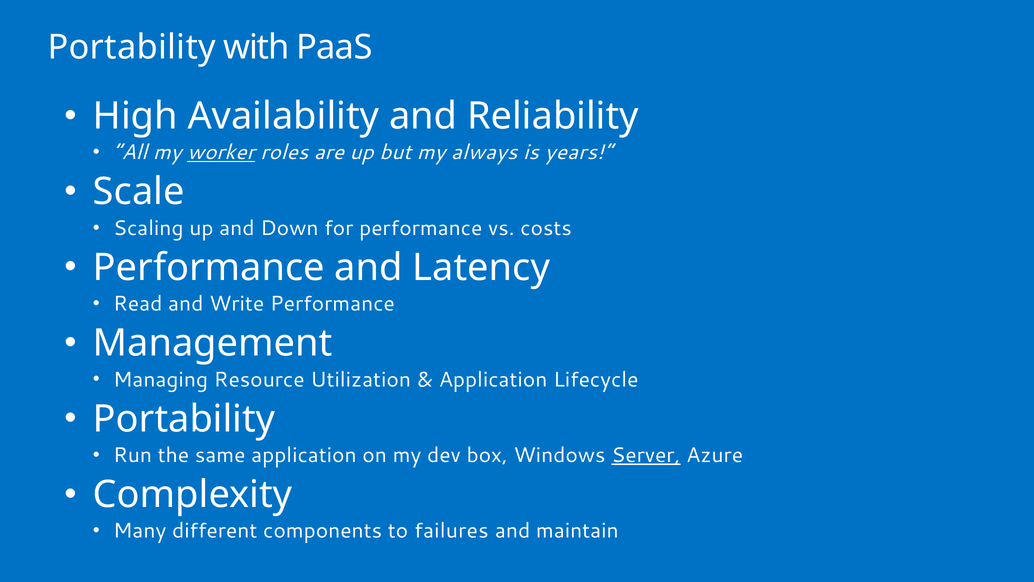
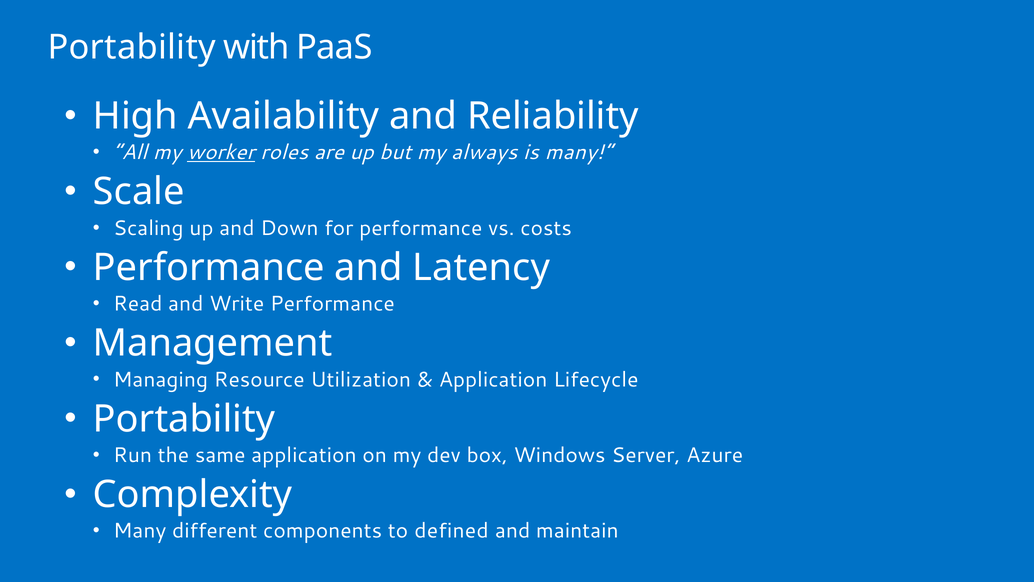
is years: years -> many (579, 152)
Server underline: present -> none (646, 455)
failures: failures -> defined (451, 531)
